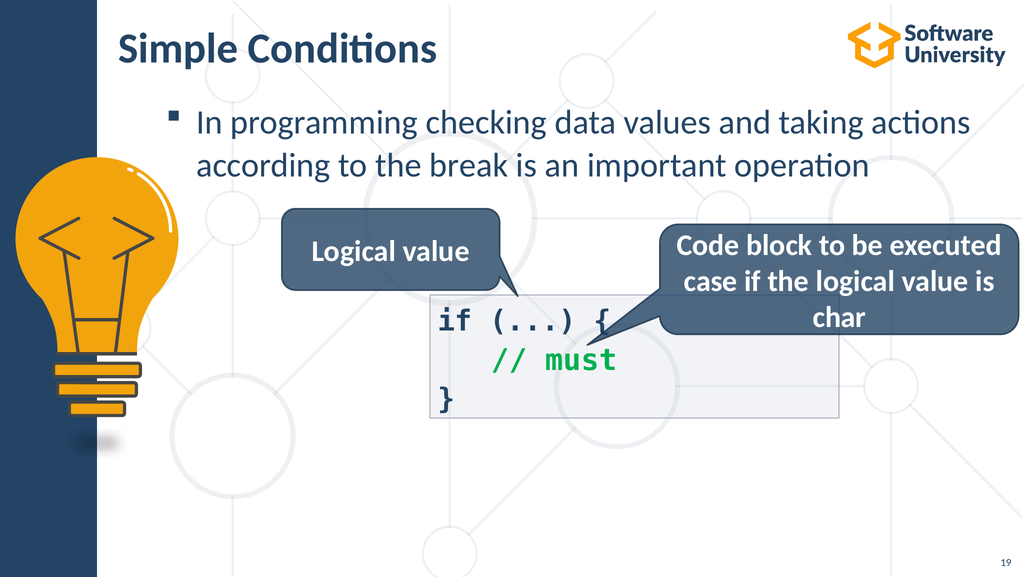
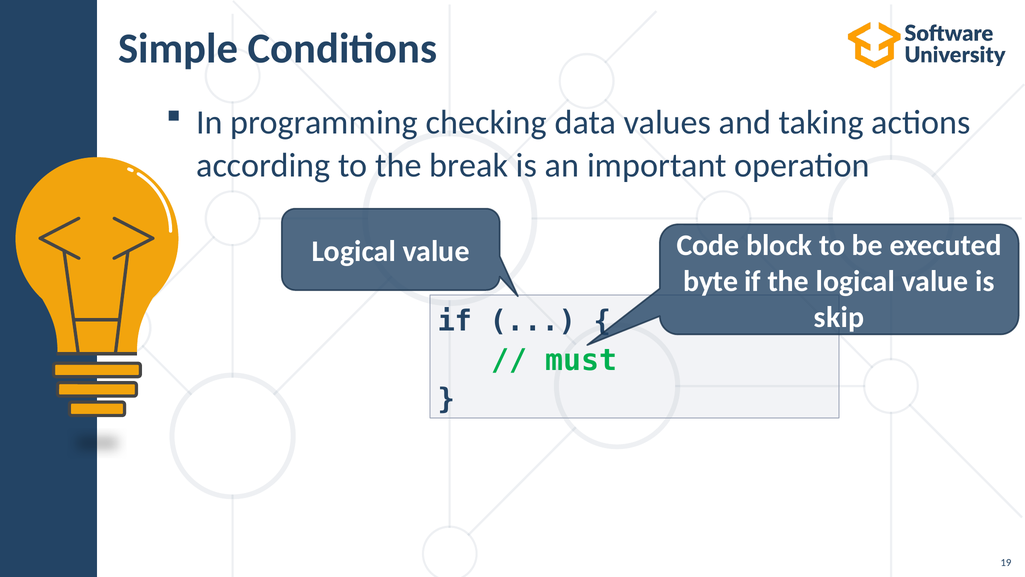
case: case -> byte (711, 281)
char: char -> skip (839, 317)
